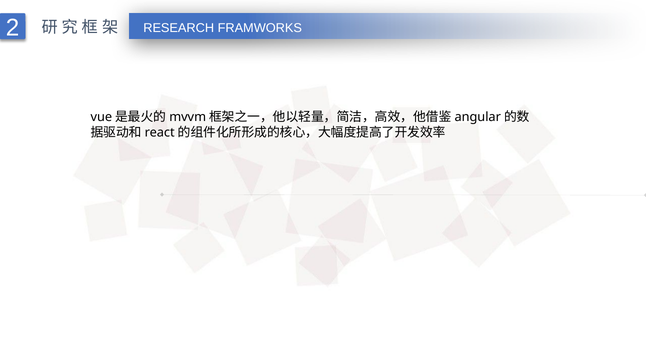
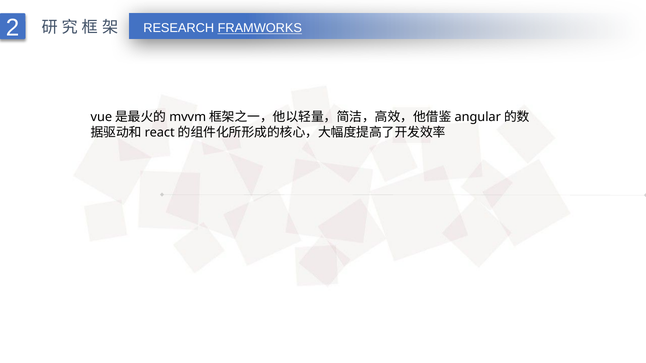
FRAMWORKS underline: none -> present (260, 28)
